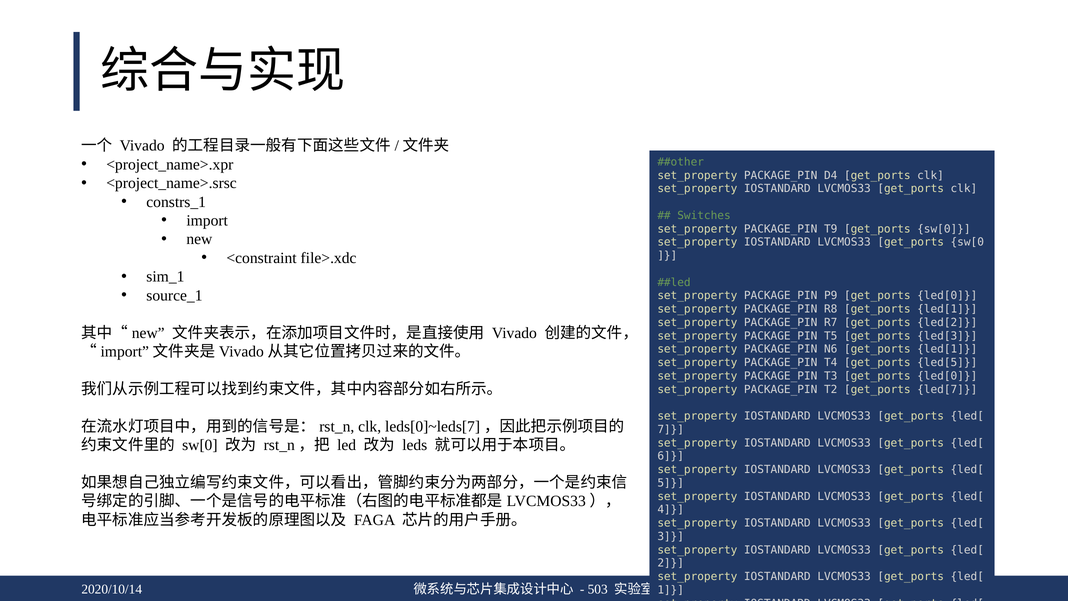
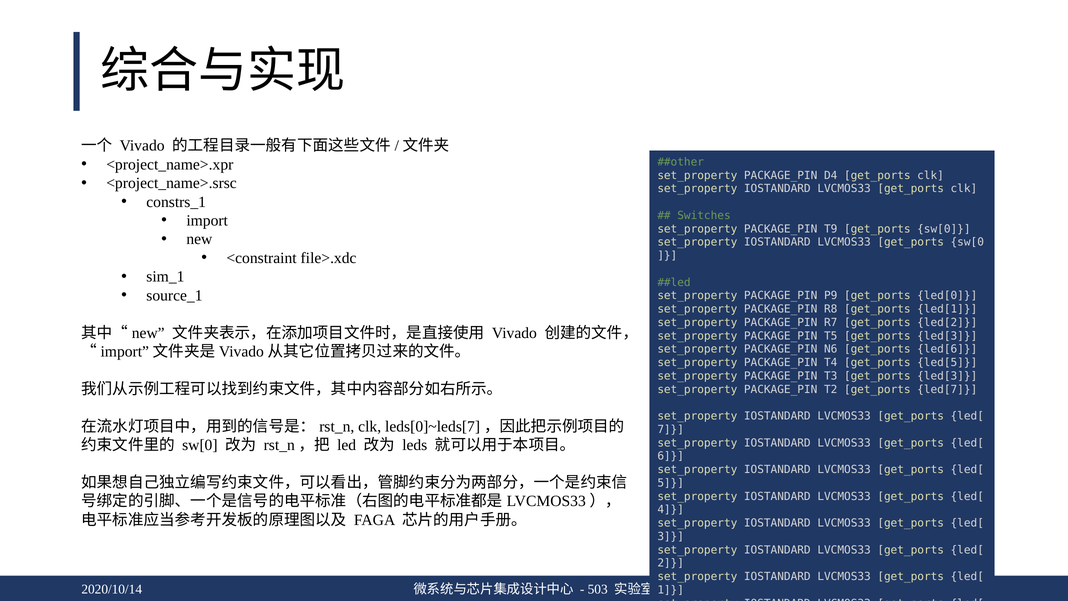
N6 get_ports led[1: led[1 -> led[6 (947, 349)
T3 get_ports led[0: led[0 -> led[3 (947, 376)
